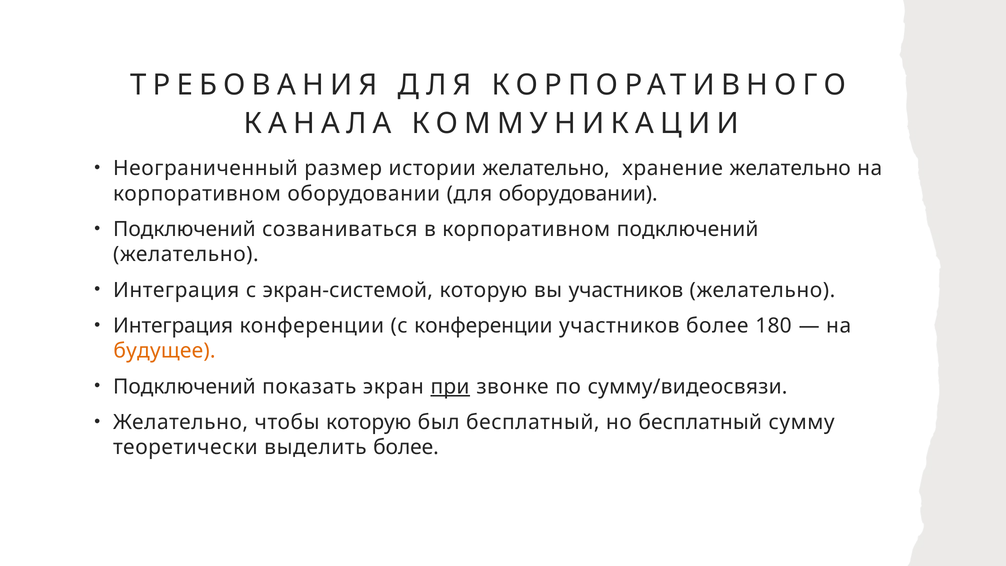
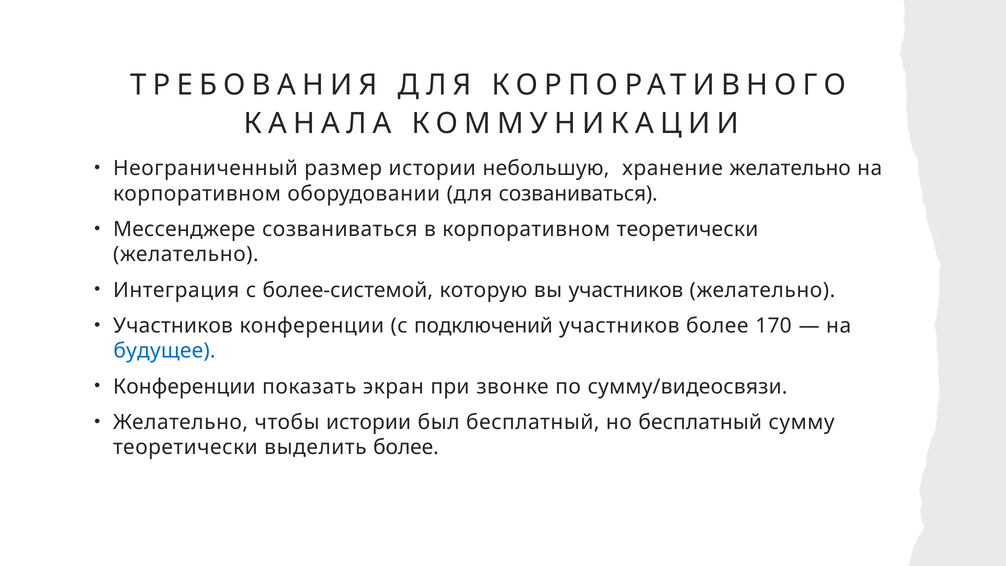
истории желательно: желательно -> небольшую (546, 168)
для оборудовании: оборудовании -> созваниваться (578, 194)
Подключений: Подключений -> Мессенджере (184, 229)
корпоративном подключений: подключений -> теоретически (688, 229)
экран-системой: экран-системой -> более-системой (348, 290)
Интеграция: Интеграция -> Участников (173, 326)
с конференции: конференции -> подключений (483, 326)
180: 180 -> 170 (774, 326)
будущее colour: orange -> blue (165, 351)
Подключений: Подключений -> Конференции (184, 387)
при underline: present -> none (450, 387)
чтобы которую: которую -> истории (369, 422)
